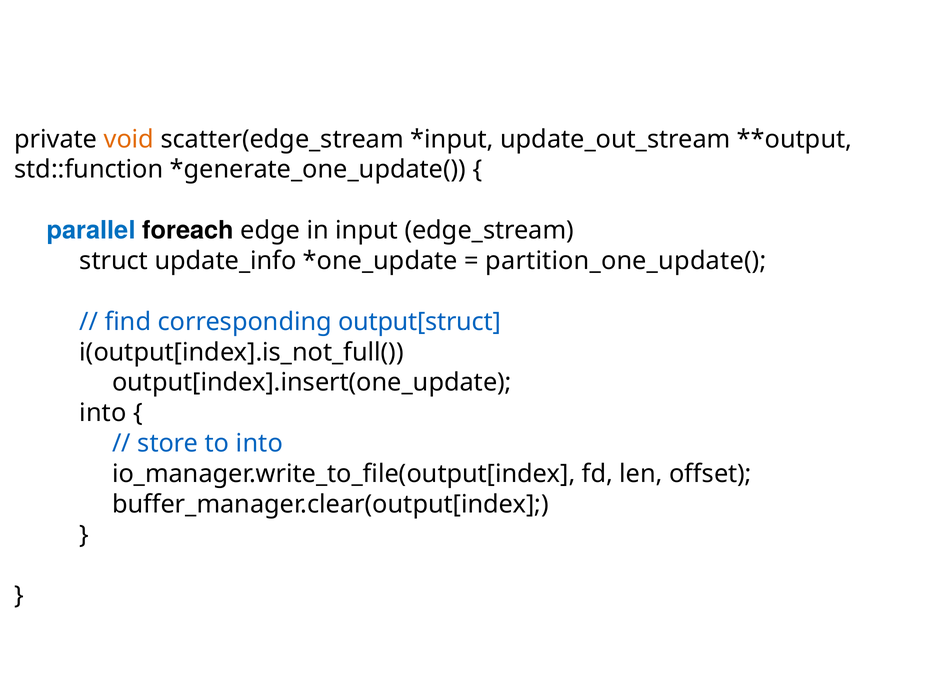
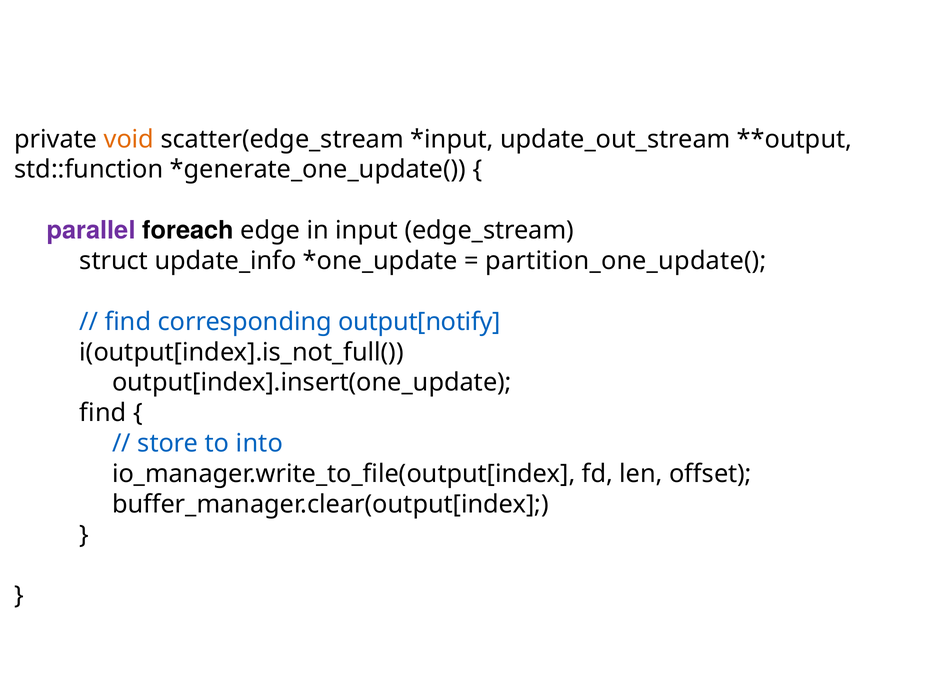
parallel colour: blue -> purple (91, 231)
output[struct: output[struct -> output[notify (420, 322)
into: into -> find (103, 413)
